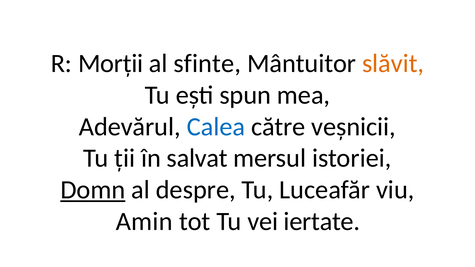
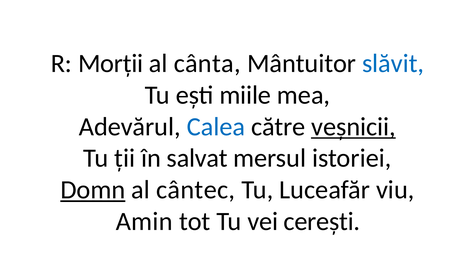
sfinte: sfinte -> cânta (207, 63)
slăvit colour: orange -> blue (393, 63)
spun: spun -> miile (245, 95)
veșnicii underline: none -> present (353, 127)
despre: despre -> cântec (196, 190)
iertate: iertate -> cerești (322, 222)
